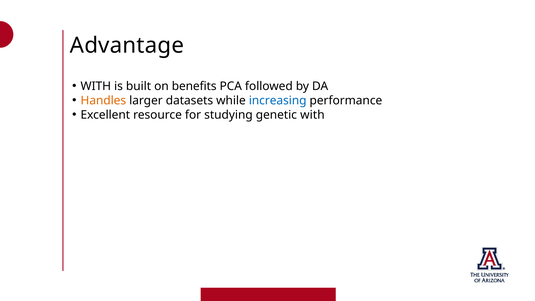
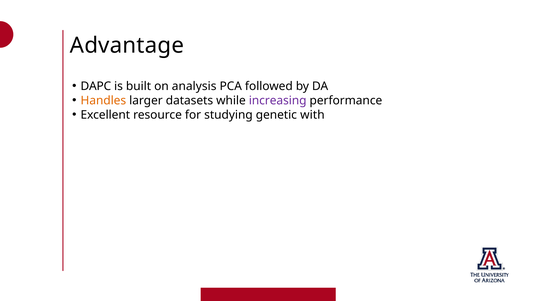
WITH: WITH -> DAPC (96, 86)
benefits: benefits -> analysis (194, 86)
increasing colour: blue -> purple (278, 100)
